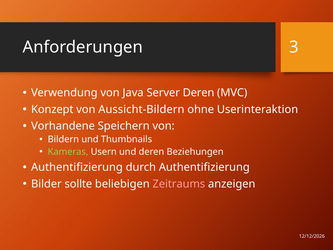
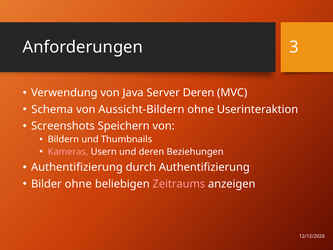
Konzept: Konzept -> Schema (52, 109)
Vorhandene: Vorhandene -> Screenshots (63, 126)
Kameras colour: light green -> pink (68, 152)
Bilder sollte: sollte -> ohne (78, 184)
